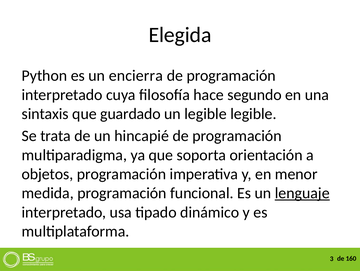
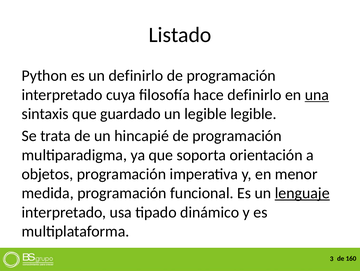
Elegida: Elegida -> Listado (180, 35)
un encierra: encierra -> definirlo (136, 75)
hace segundo: segundo -> definirlo (254, 95)
una underline: none -> present (317, 95)
